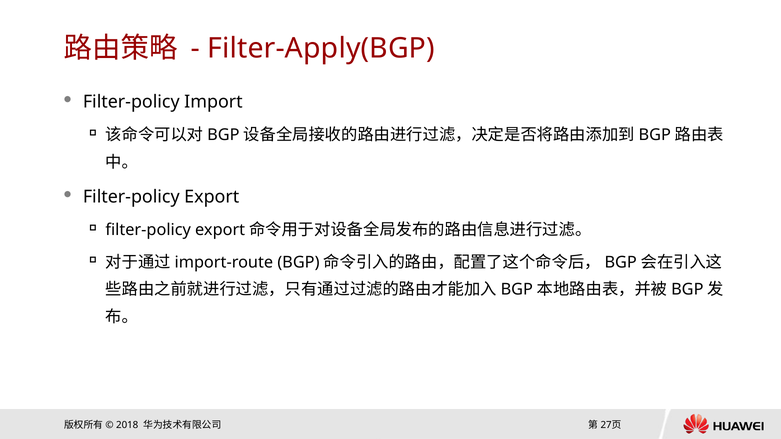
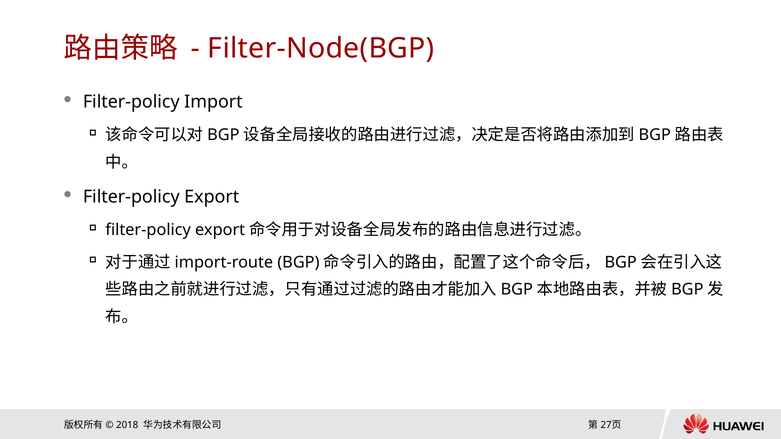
Filter-Apply(BGP: Filter-Apply(BGP -> Filter-Node(BGP (321, 49)
